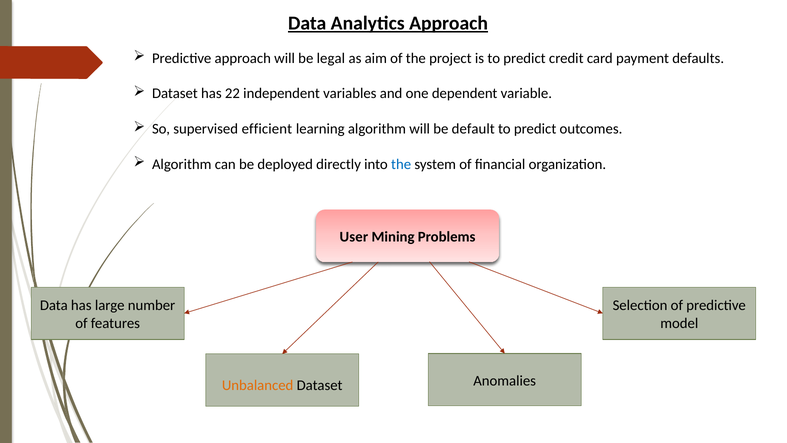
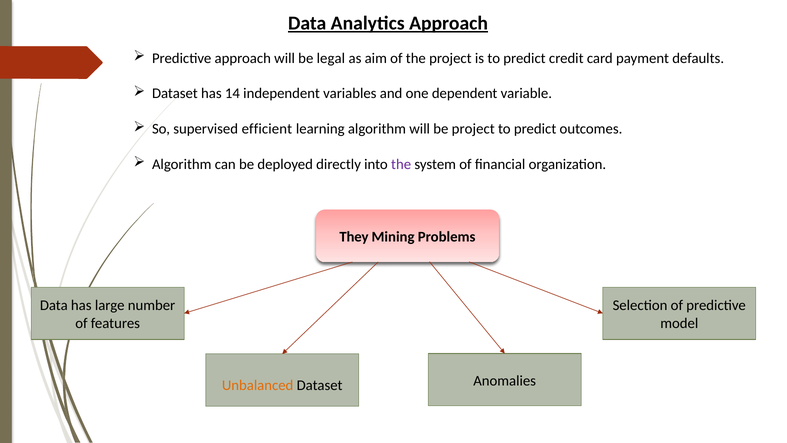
22: 22 -> 14 (232, 94)
be default: default -> project (473, 129)
the colour: blue -> purple (401, 164)
User: User -> They (354, 237)
